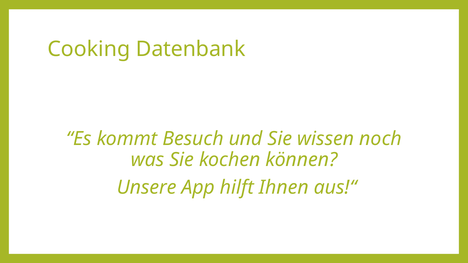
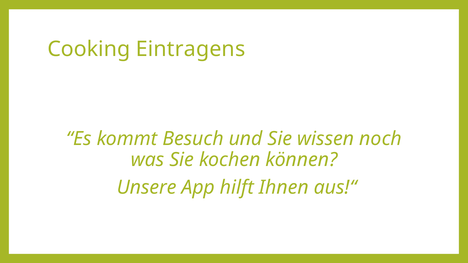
Datenbank: Datenbank -> Eintragens (191, 49)
